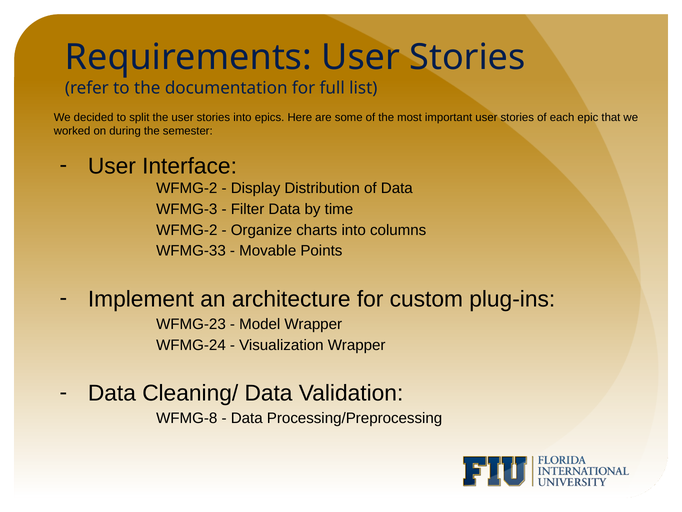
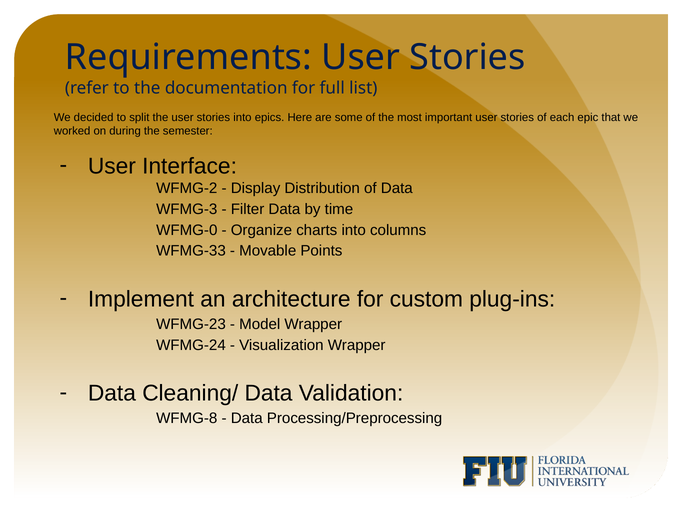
WFMG-2: WFMG-2 -> WFMG-0 (187, 230)
